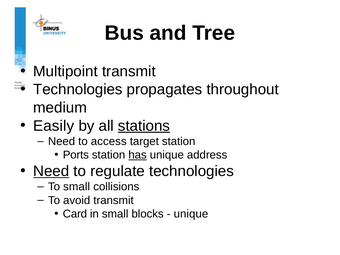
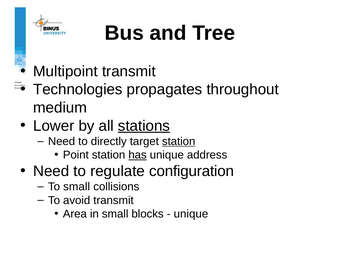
Easily: Easily -> Lower (54, 126)
access: access -> directly (109, 141)
station underline: none -> present (179, 141)
Ports: Ports -> Point (76, 155)
Need underline: present -> none (51, 171)
regulate technologies: technologies -> configuration (192, 171)
Card: Card -> Area (75, 214)
